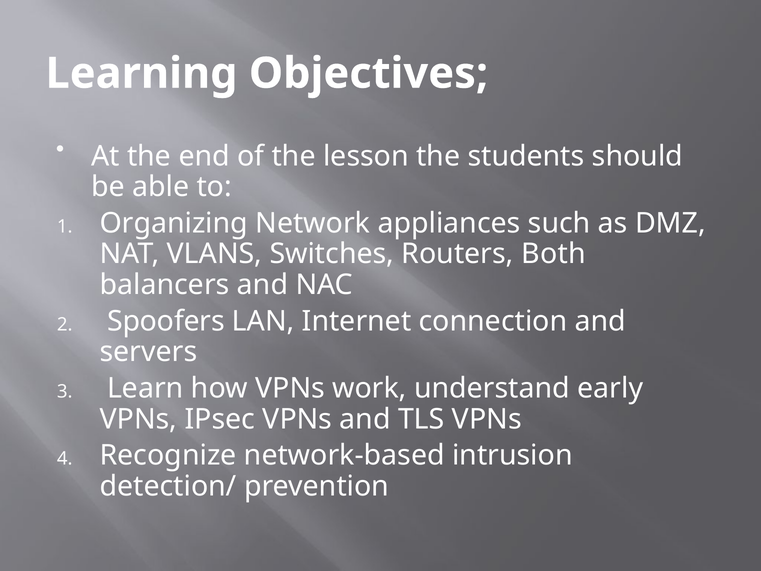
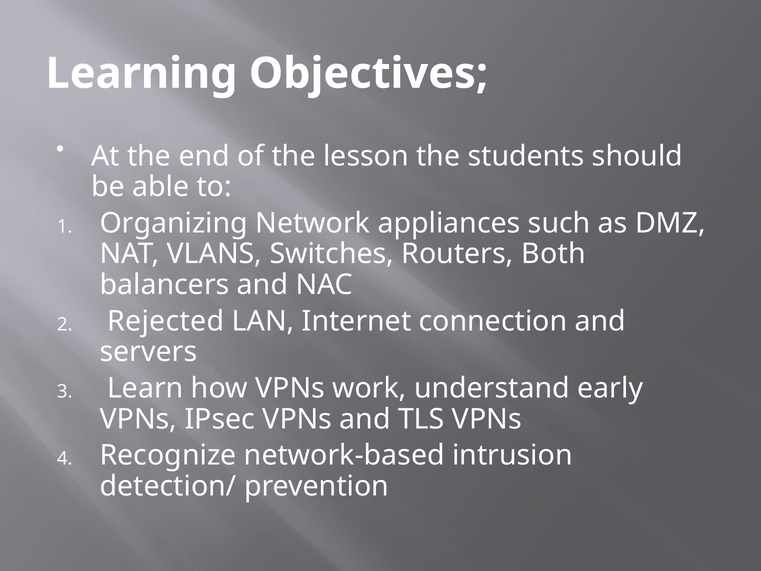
Spoofers: Spoofers -> Rejected (166, 321)
